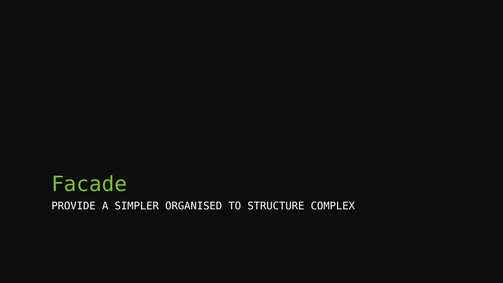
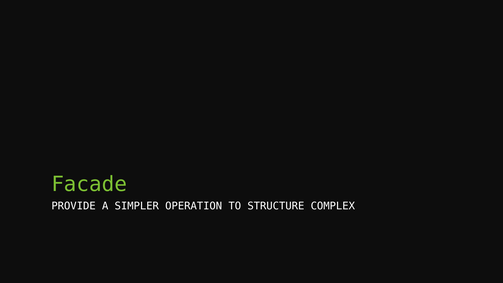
ORGANISED: ORGANISED -> OPERATION (194, 206)
